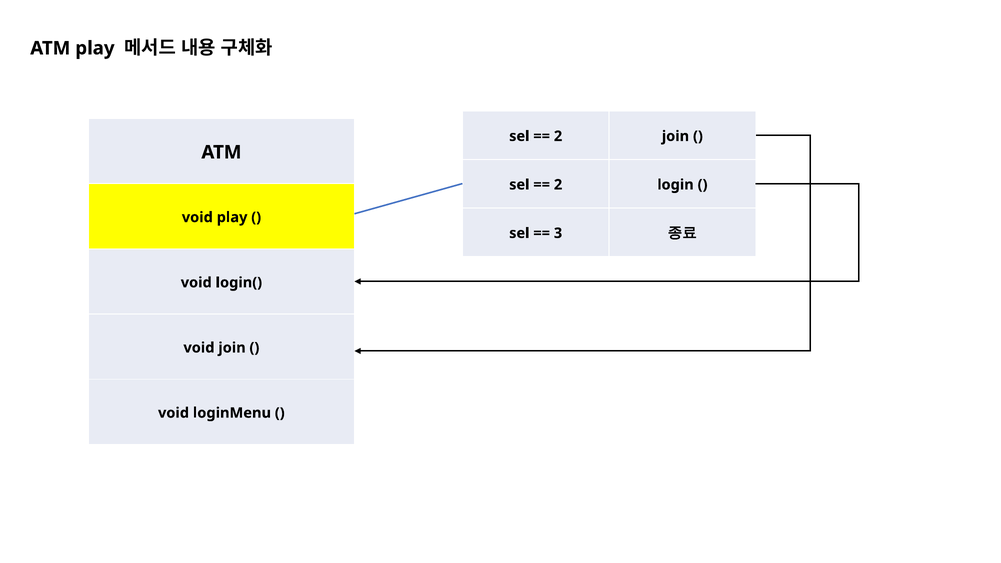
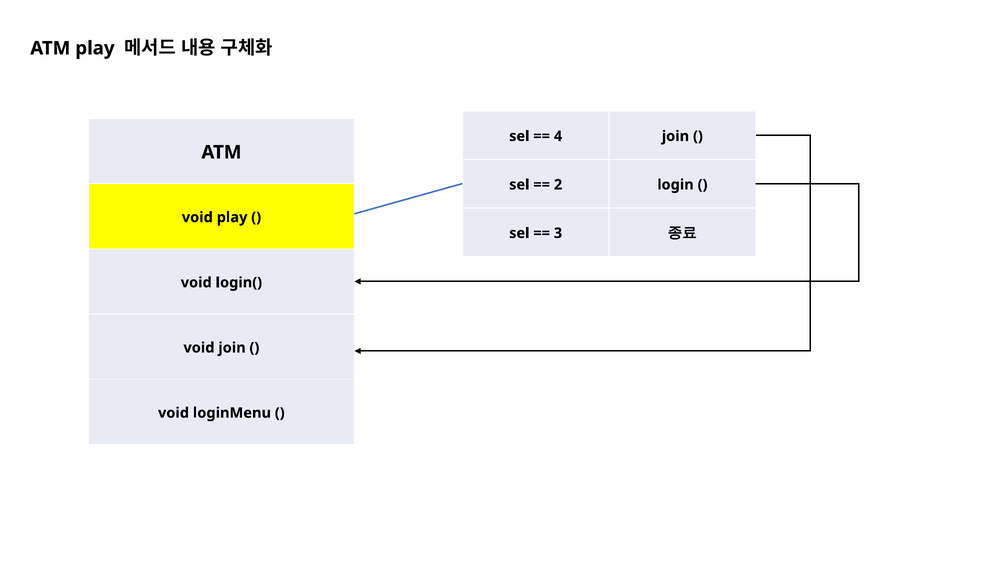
2: 2 -> 4 (558, 136)
